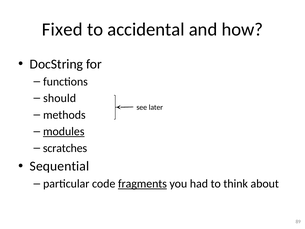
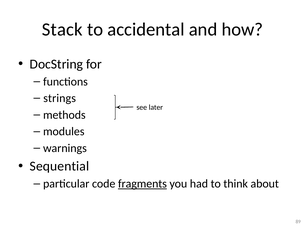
Fixed: Fixed -> Stack (62, 30)
should: should -> strings (60, 98)
modules underline: present -> none (64, 131)
scratches: scratches -> warnings (65, 148)
